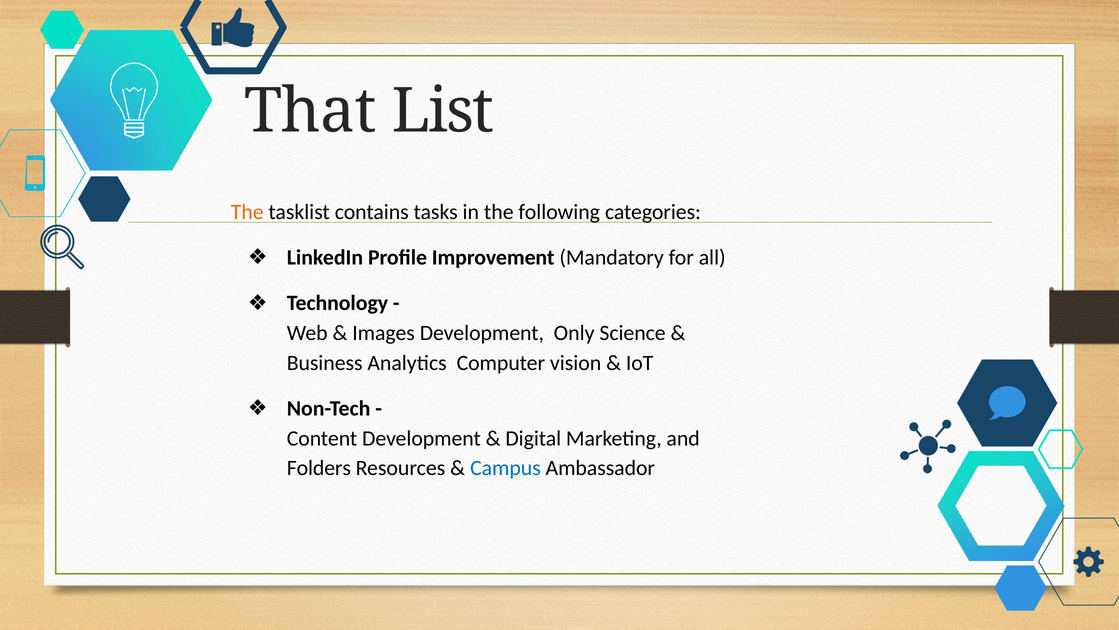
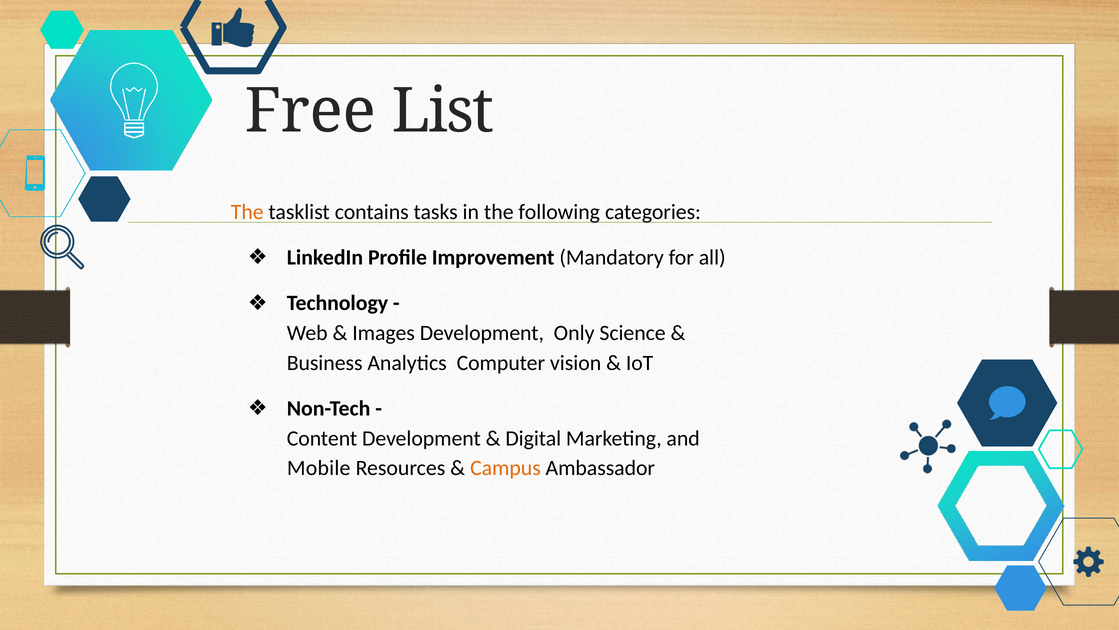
That: That -> Free (310, 111)
Folders: Folders -> Mobile (319, 468)
Campus colour: blue -> orange (505, 468)
